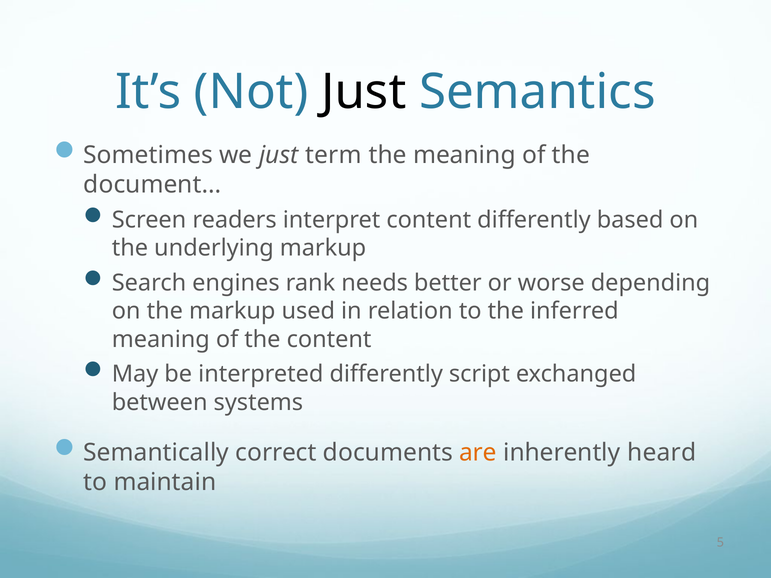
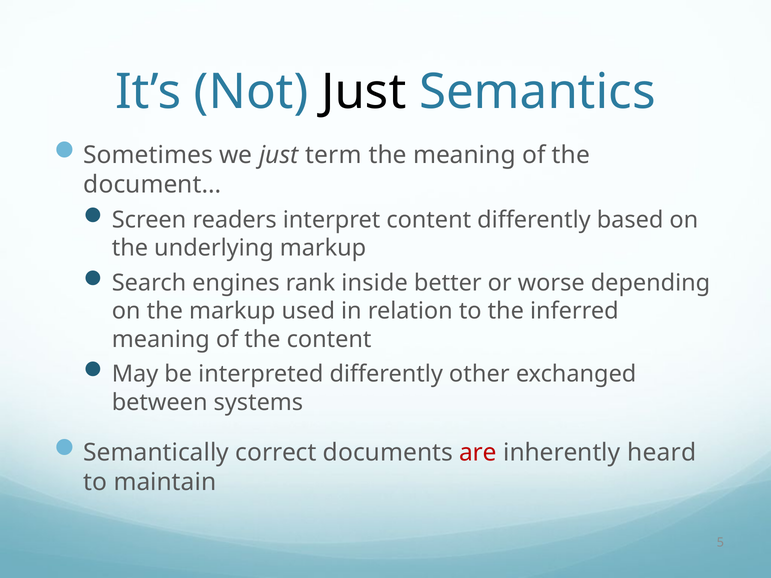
needs: needs -> inside (375, 283)
script: script -> other (479, 374)
are colour: orange -> red (478, 453)
